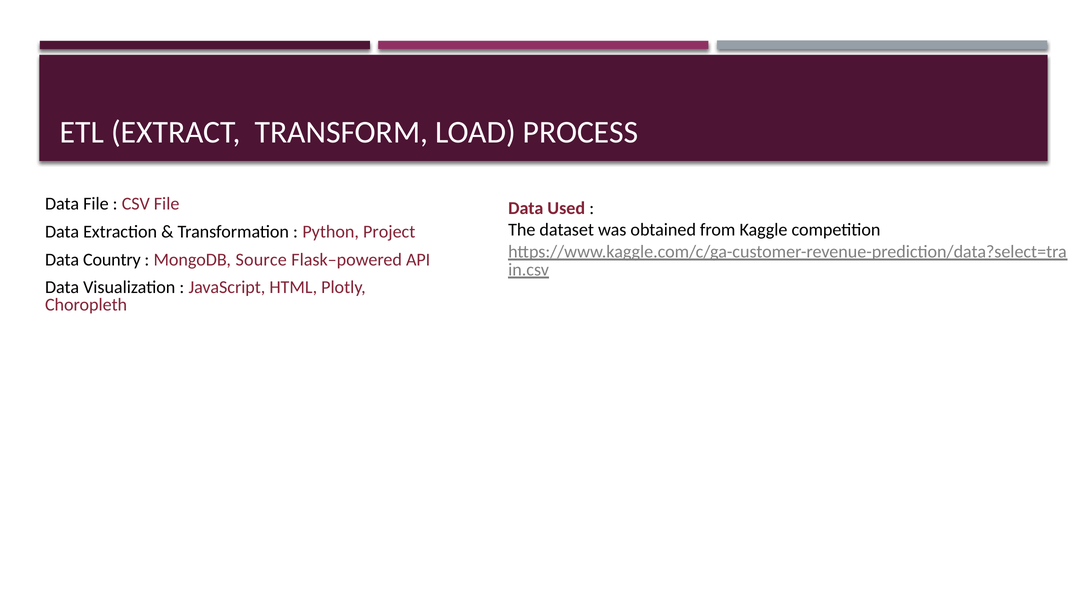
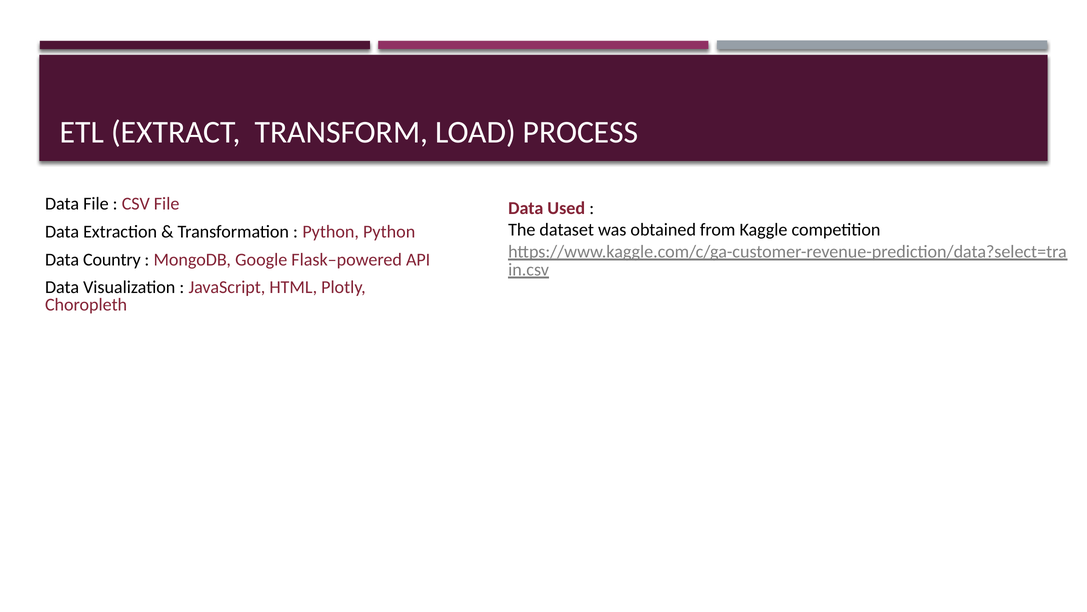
Python Project: Project -> Python (389, 232)
Source: Source -> Google (261, 259)
